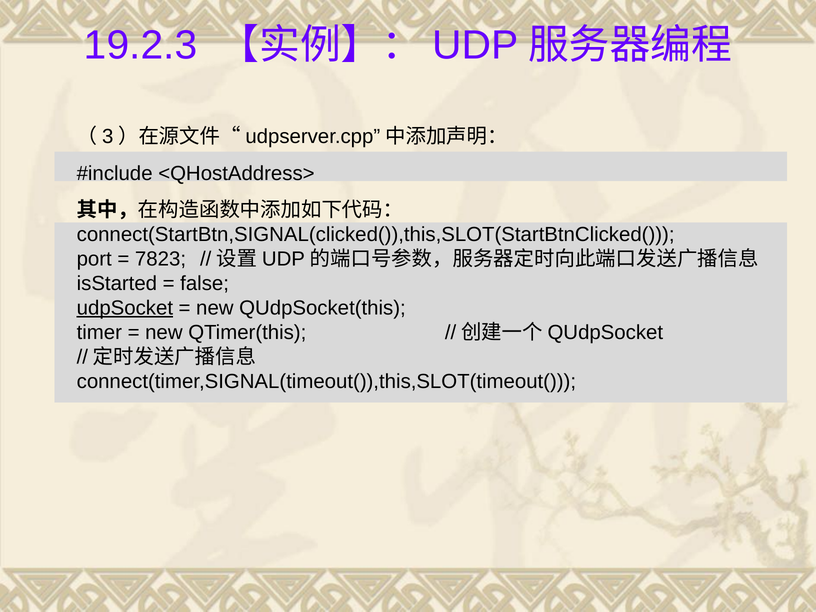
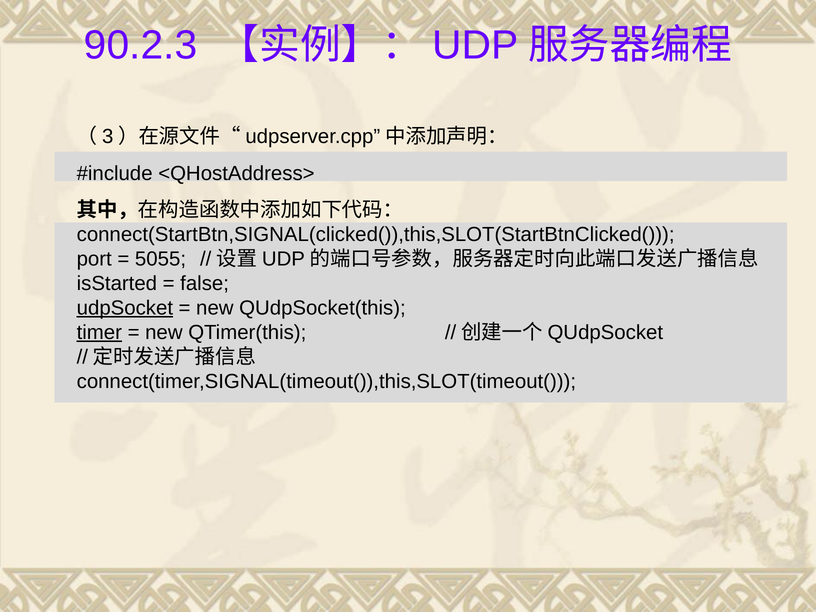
19.2.3: 19.2.3 -> 90.2.3 (141, 45)
7823: 7823 -> 5055 (161, 259)
timer underline: none -> present (99, 333)
